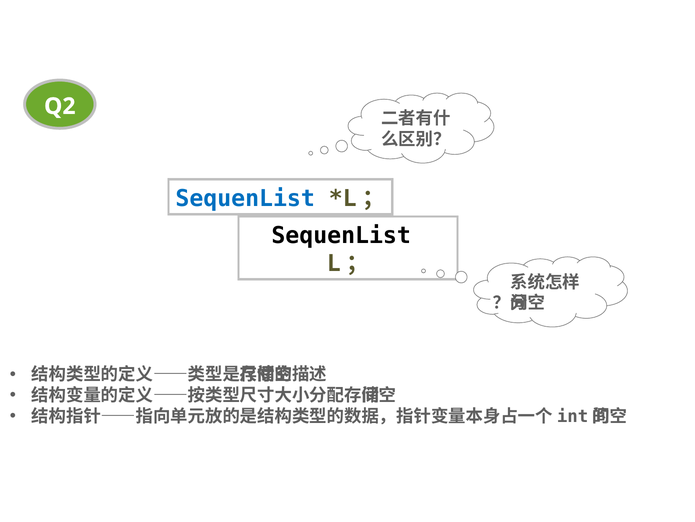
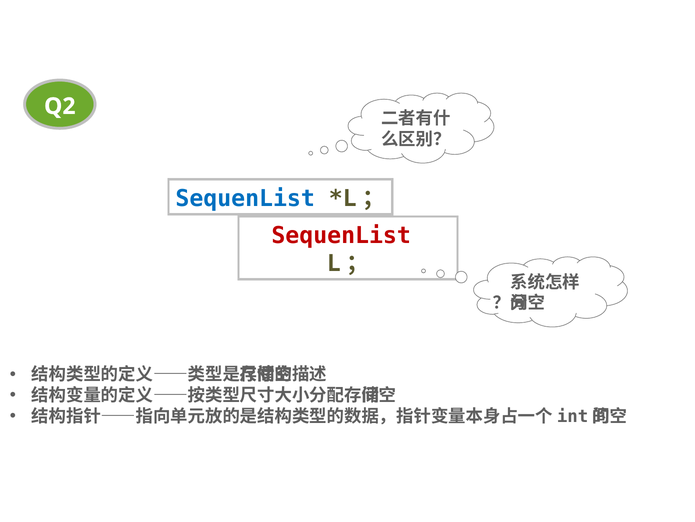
SequenList colour: black -> red (341, 235)
